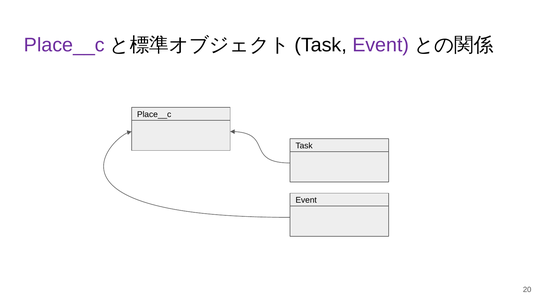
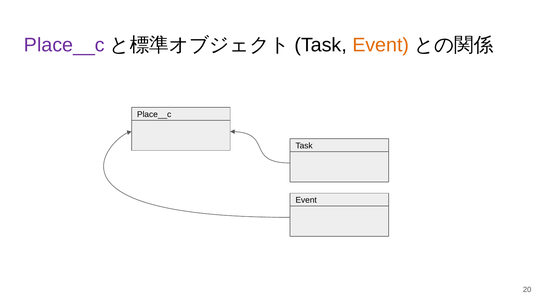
Event colour: purple -> orange (381, 45)
